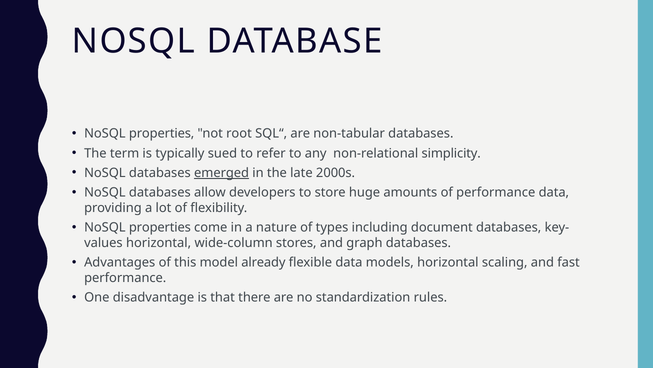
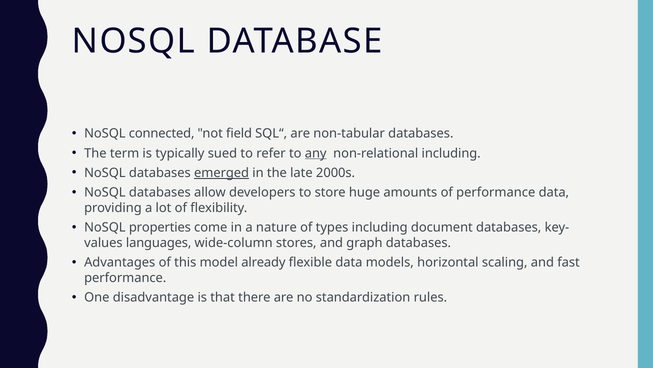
properties: properties -> connected (162, 133)
root: root -> field (239, 133)
any underline: none -> present (316, 153)
non-relational simplicity: simplicity -> including (451, 153)
horizontal: horizontal -> languages (159, 242)
